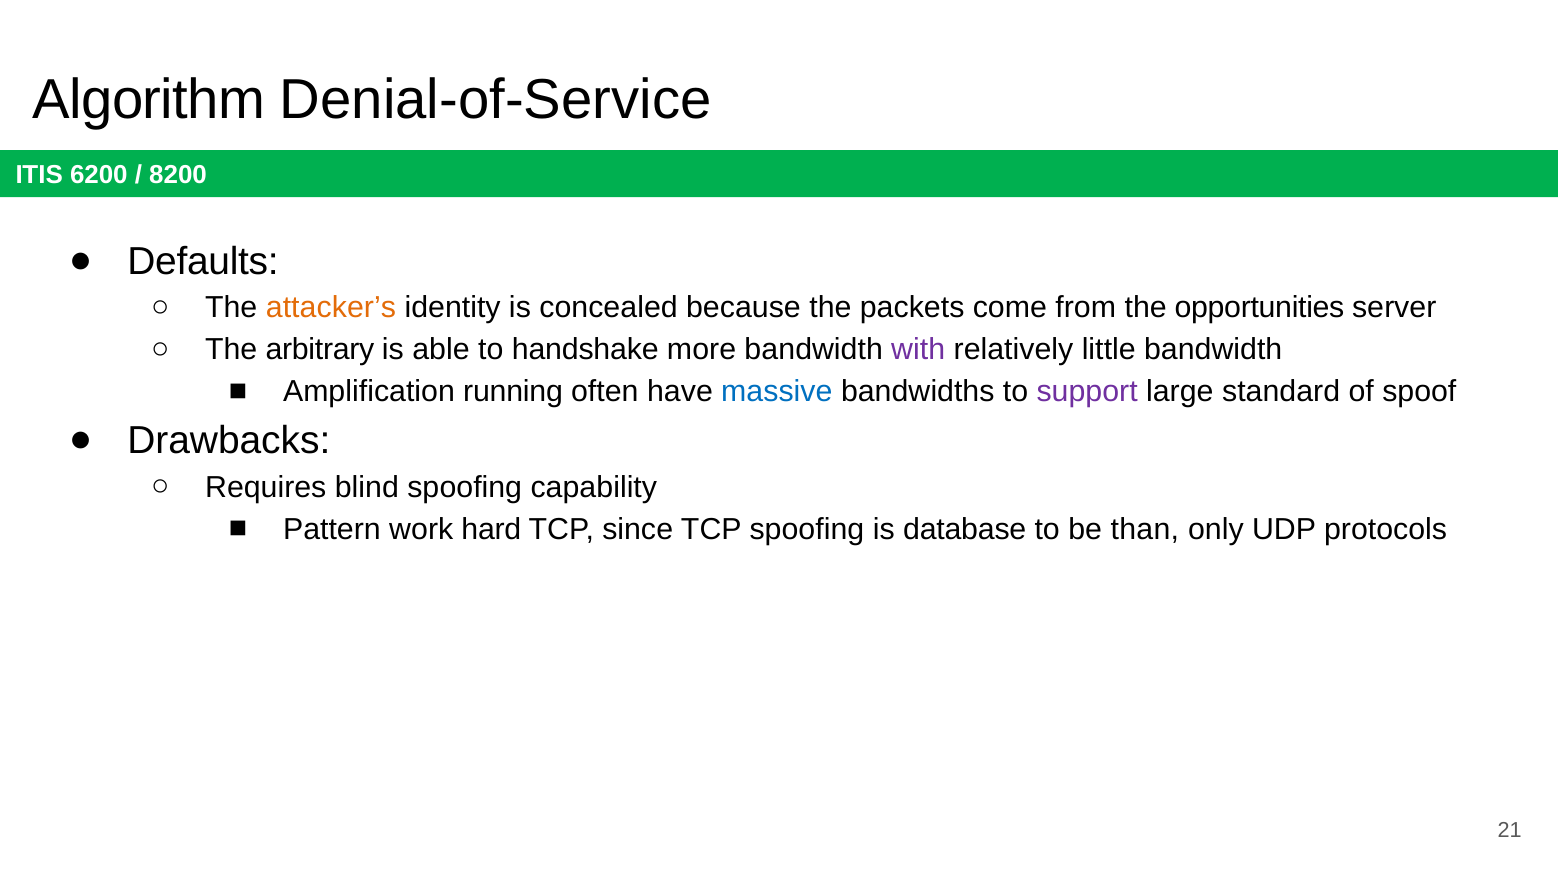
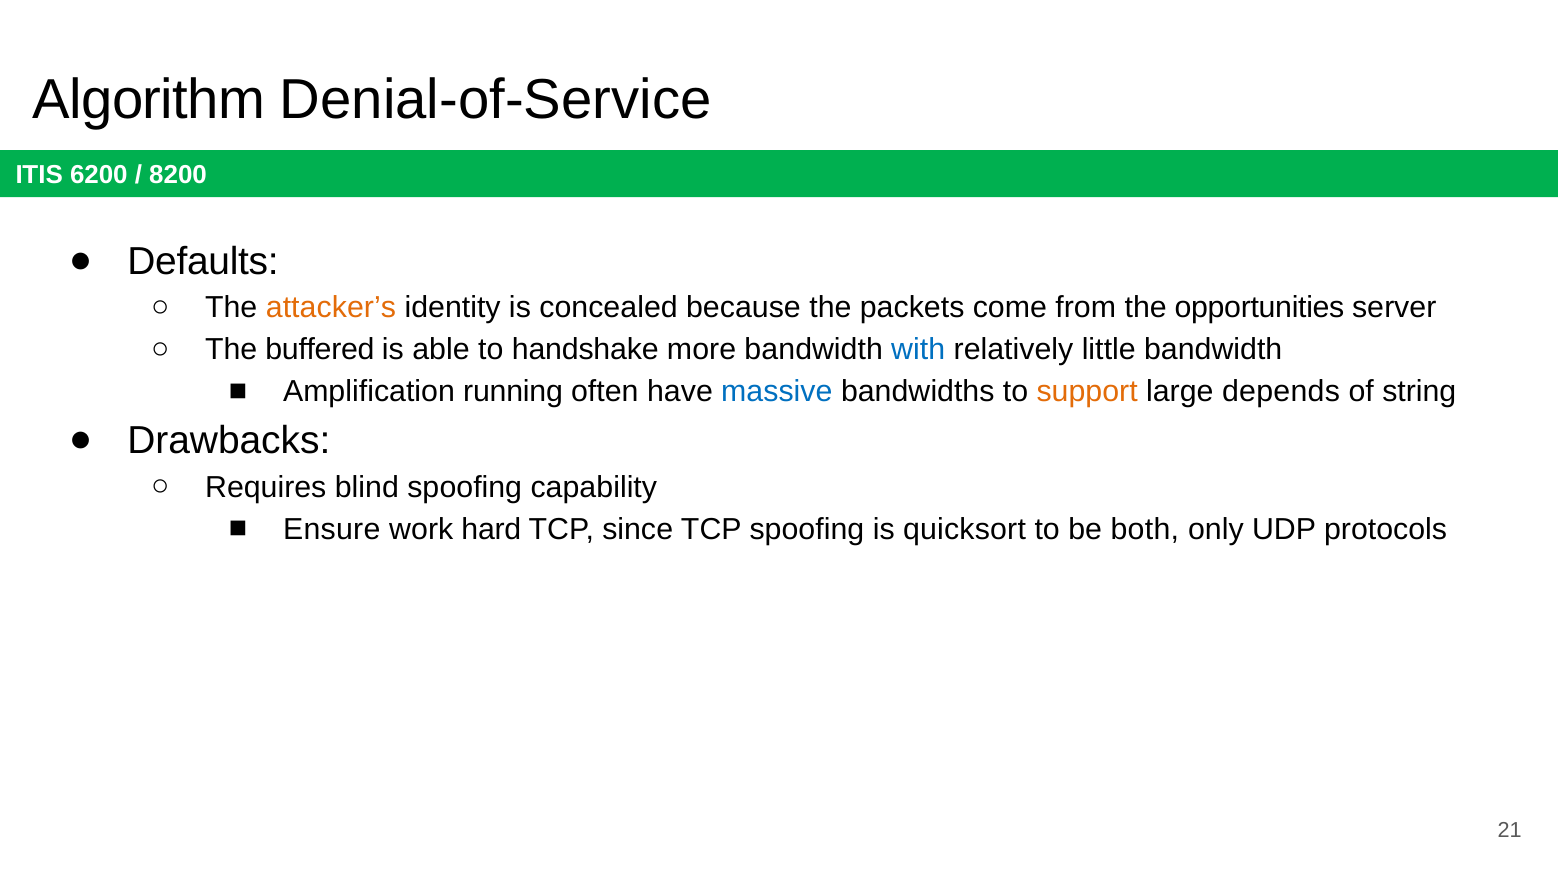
arbitrary: arbitrary -> buffered (320, 349)
with colour: purple -> blue (918, 349)
support colour: purple -> orange (1087, 391)
standard: standard -> depends (1281, 391)
spoof: spoof -> string (1419, 391)
Pattern: Pattern -> Ensure (332, 529)
database: database -> quicksort (965, 529)
than: than -> both (1145, 529)
